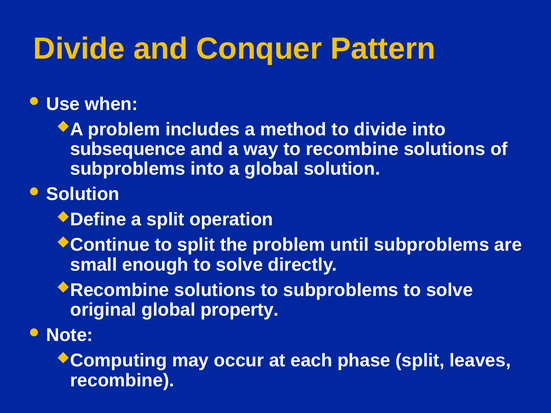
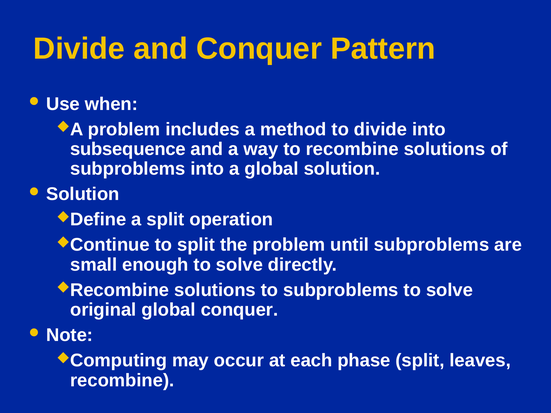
global property: property -> conquer (239, 310)
